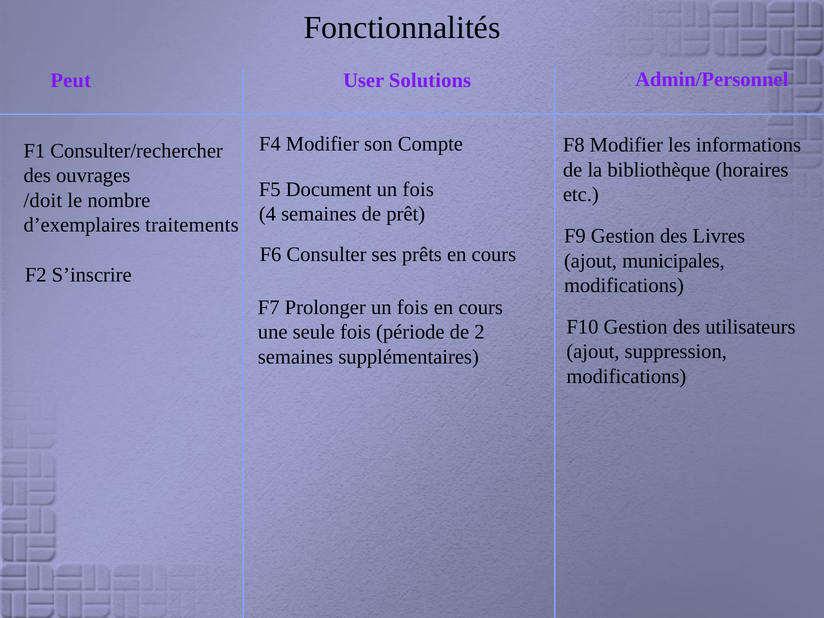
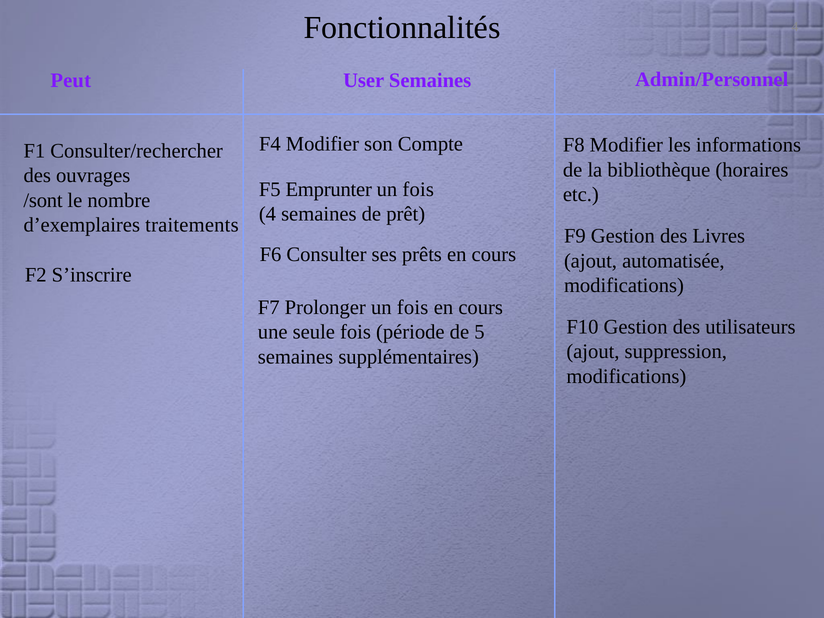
User Solutions: Solutions -> Semaines (430, 80)
Document: Document -> Emprunter (329, 189)
/doit: /doit -> /sont (43, 200)
municipales: municipales -> automatisée (673, 261)
2: 2 -> 5 (479, 332)
